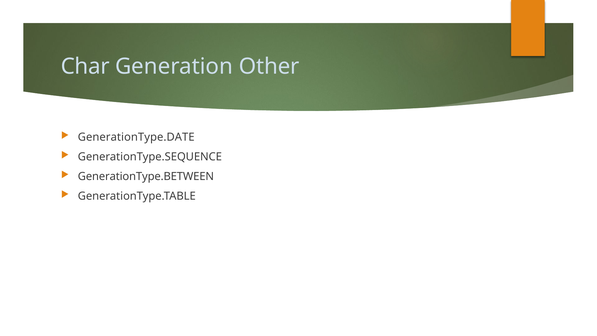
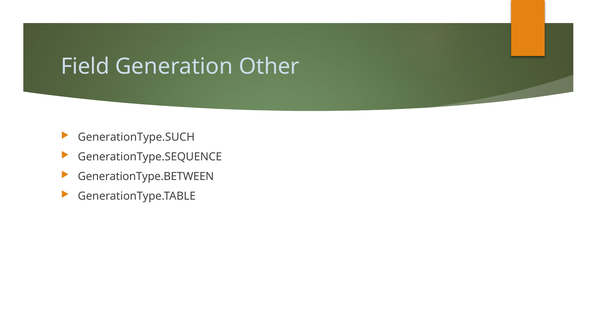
Char: Char -> Field (85, 67)
GenerationType.DATE: GenerationType.DATE -> GenerationType.SUCH (136, 137)
